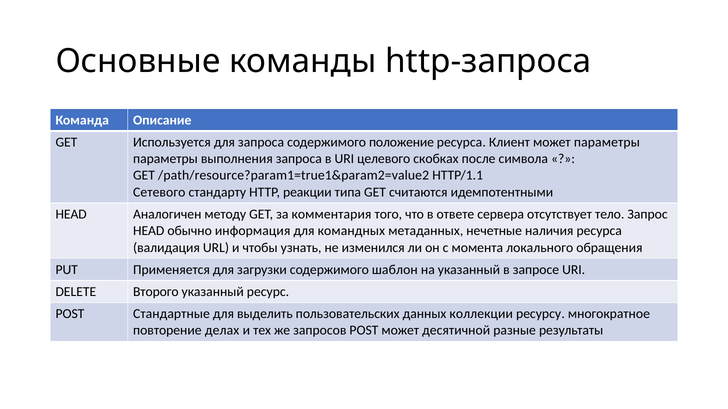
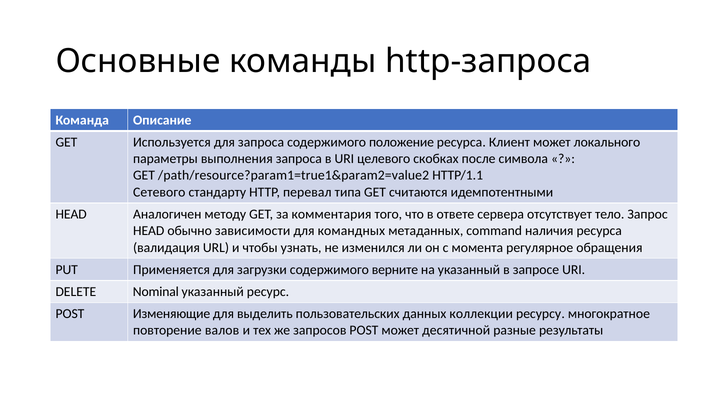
может параметры: параметры -> локального (607, 142)
реакции: реакции -> перевал (307, 192)
информация: информация -> зависимости (253, 231)
нечетные: нечетные -> command (494, 231)
локального: локального -> регулярное (540, 248)
шаблон: шаблон -> верните (395, 270)
Второго: Второго -> Nominal (156, 292)
Стандартные: Стандартные -> Изменяющие (172, 314)
делах: делах -> валов (222, 331)
